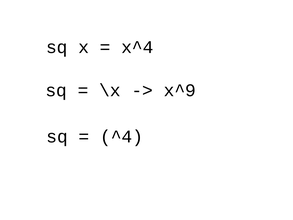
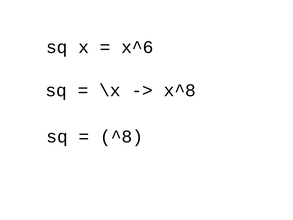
x^4: x^4 -> x^6 (137, 47)
x^9: x^9 -> x^8 (180, 90)
^4: ^4 -> ^8 (122, 136)
